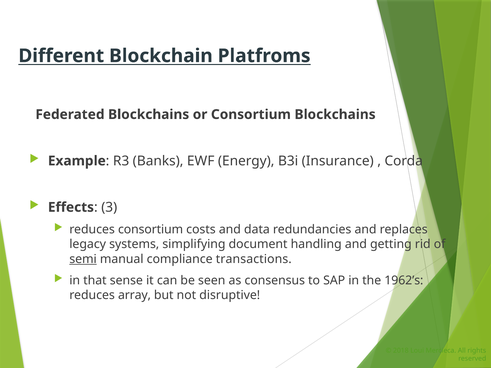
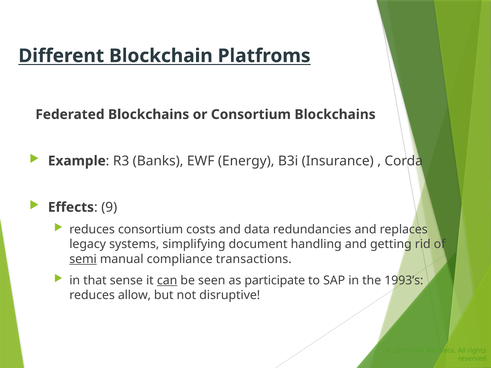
3: 3 -> 9 (109, 207)
can underline: none -> present (167, 281)
consensus: consensus -> participate (275, 281)
1962’s: 1962’s -> 1993’s (404, 281)
array: array -> allow (134, 295)
